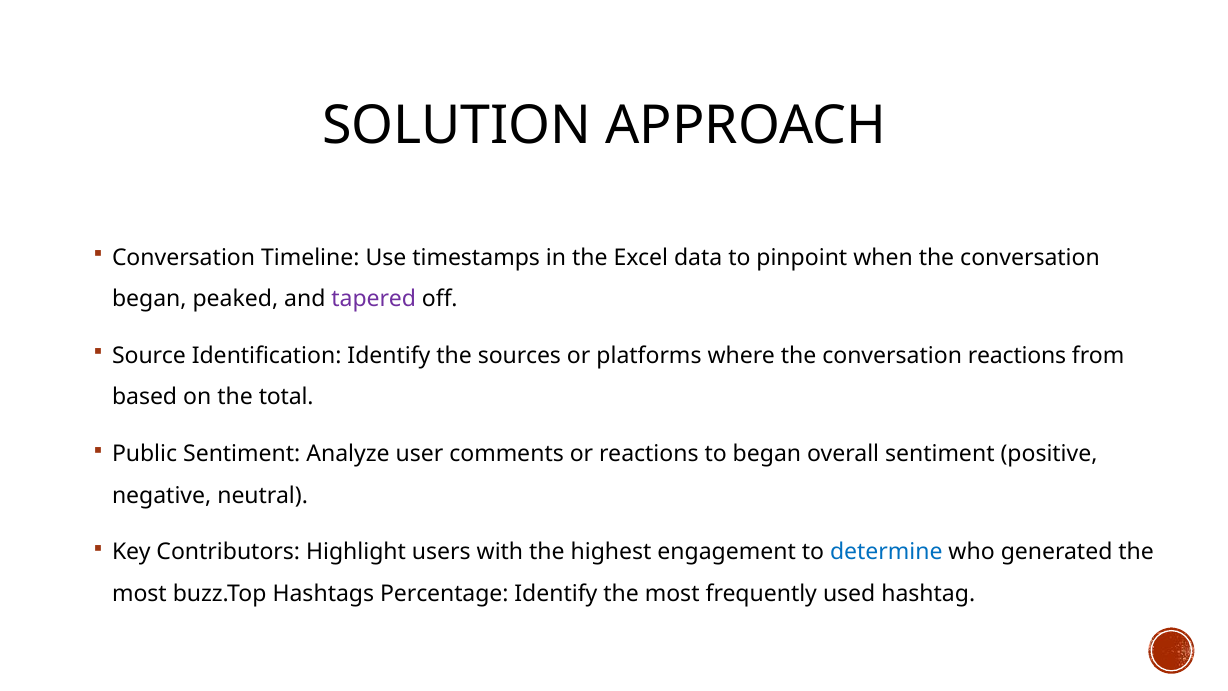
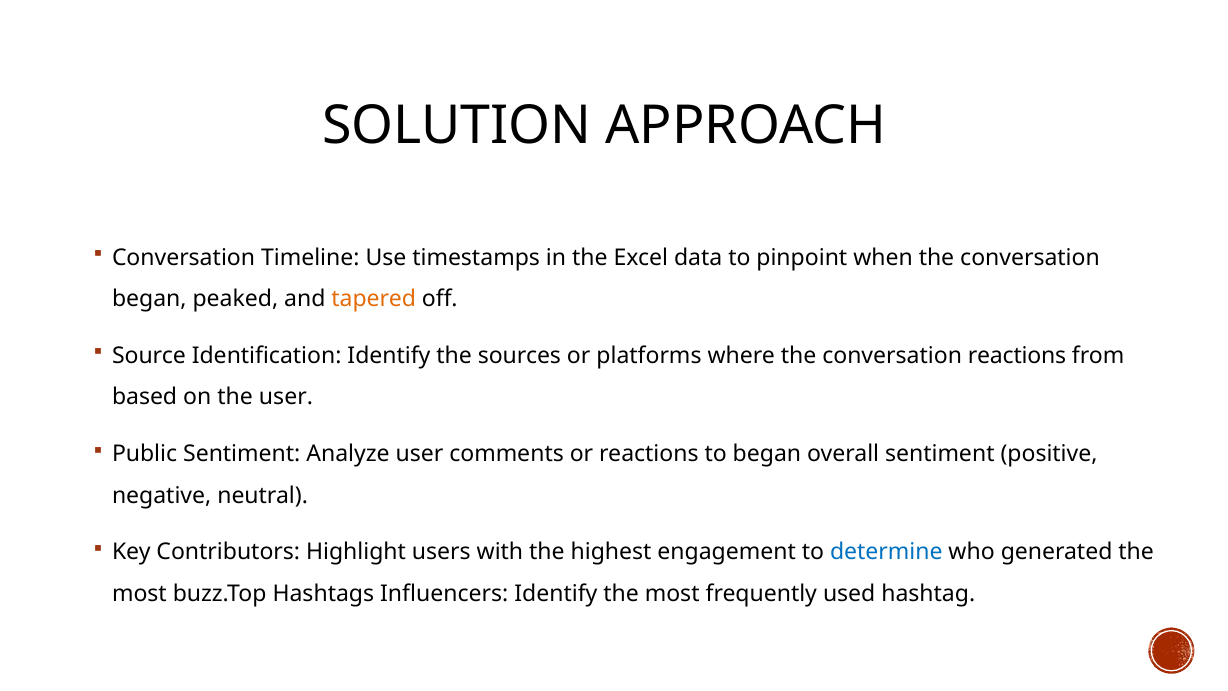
tapered colour: purple -> orange (374, 299)
the total: total -> user (286, 397)
Percentage: Percentage -> Influencers (444, 594)
